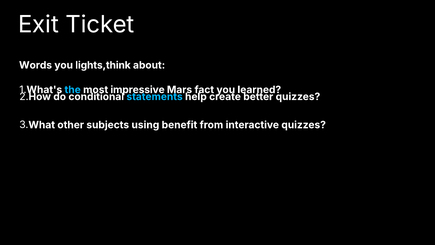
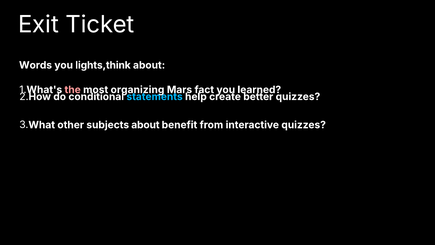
the colour: light blue -> pink (73, 90)
impressive: impressive -> organizing (137, 90)
subjects using: using -> about (145, 125)
